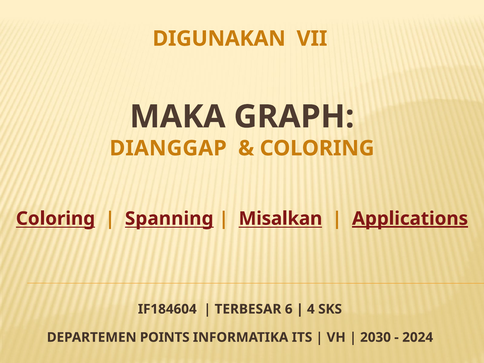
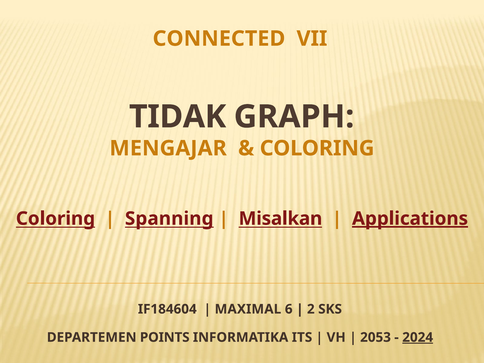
DIGUNAKAN: DIGUNAKAN -> CONNECTED (219, 39)
MAKA: MAKA -> TIDAK (178, 117)
DIANGGAP: DIANGGAP -> MENGAJAR (168, 148)
TERBESAR: TERBESAR -> MAXIMAL (248, 309)
4: 4 -> 2 (311, 309)
2030: 2030 -> 2053 (376, 337)
2024 underline: none -> present (418, 337)
